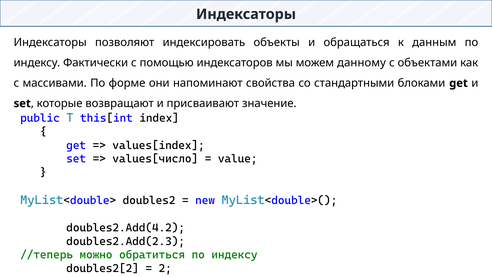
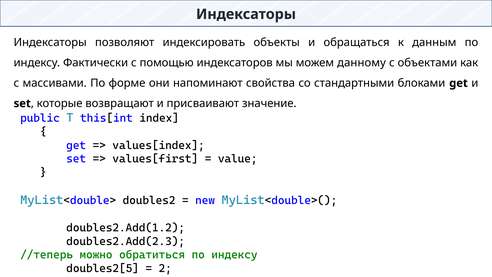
values[число: values[число -> values[first (155, 159)
doubles2.Add(4.2: doubles2.Add(4.2 -> doubles2.Add(1.2 (126, 228)
doubles2[2: doubles2[2 -> doubles2[5 (103, 268)
